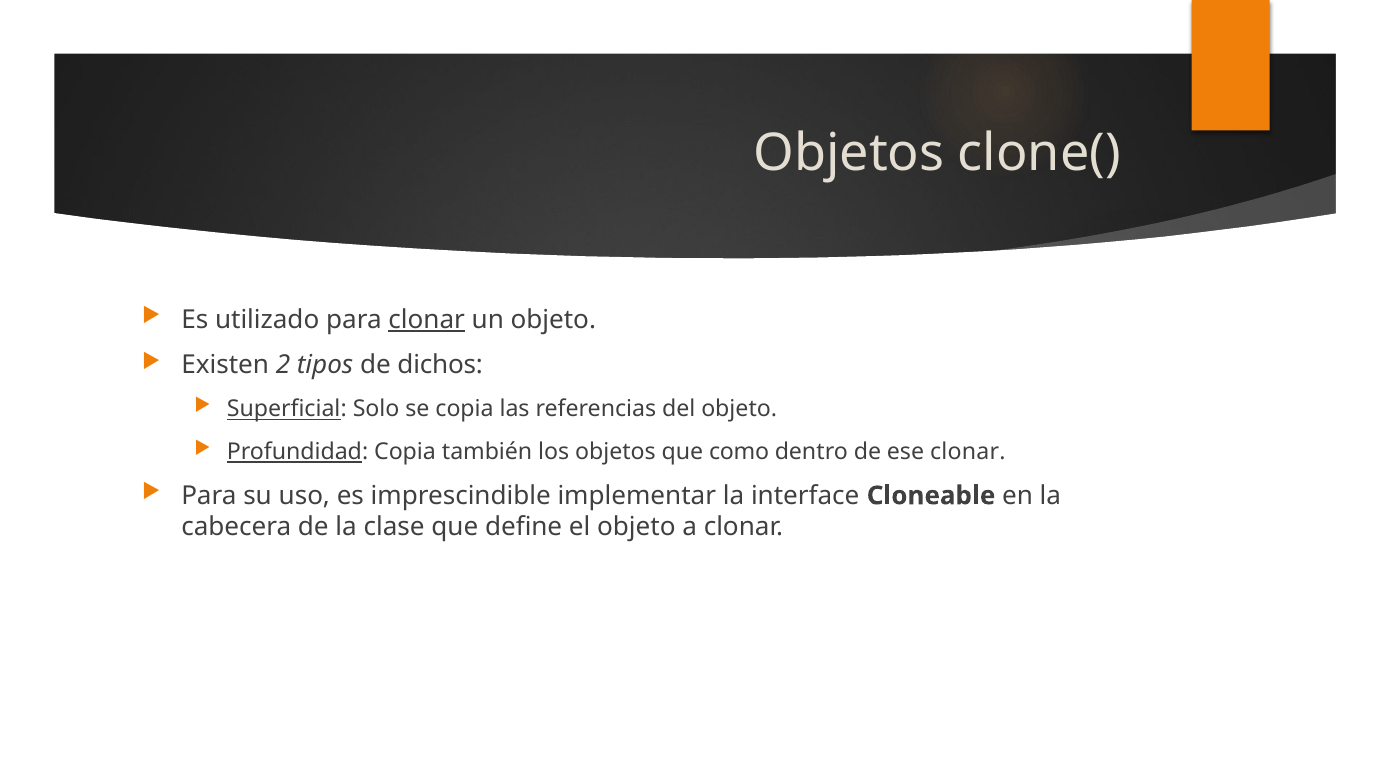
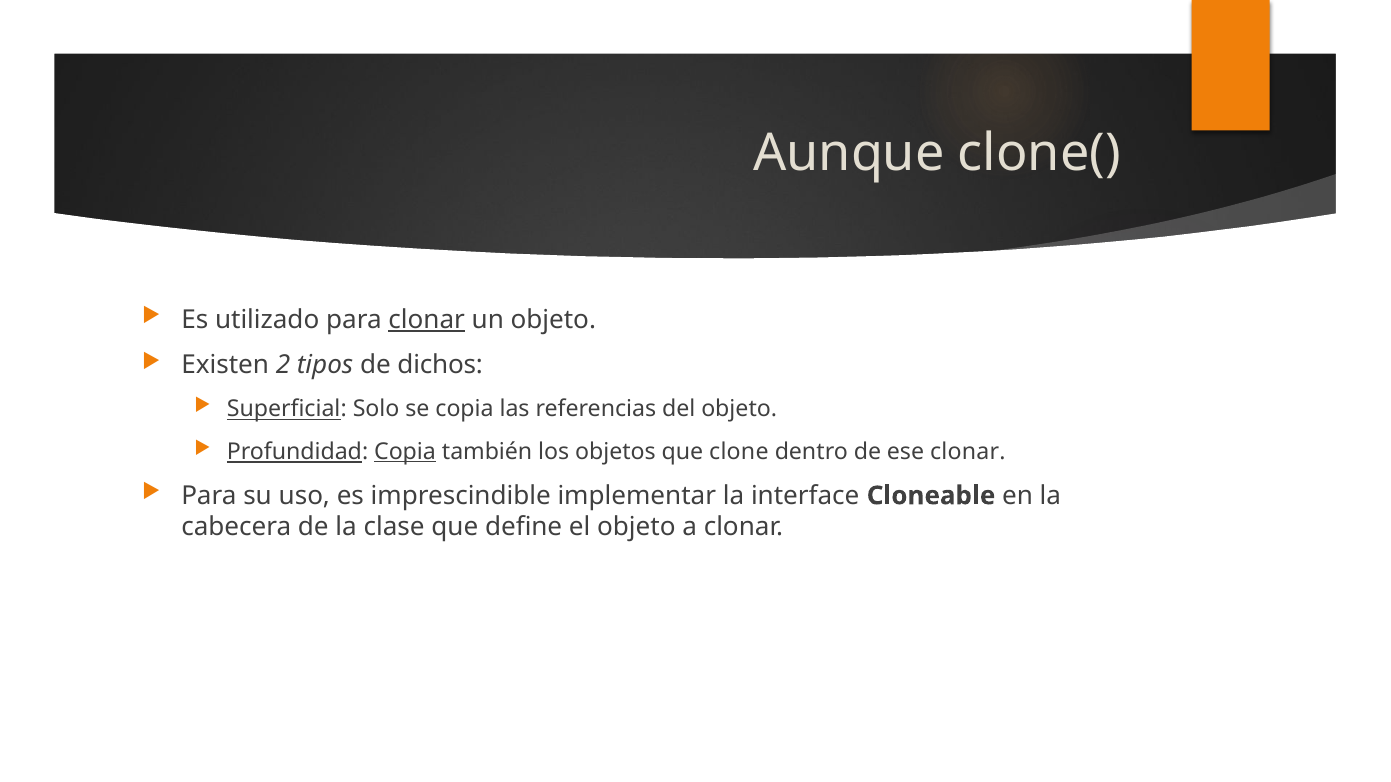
Objetos: Objetos -> Aunque (849, 153)
Copia underline: none -> present (405, 452)
como: como -> clone (739, 452)
